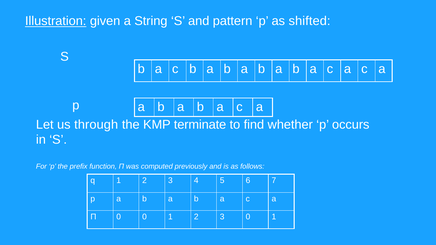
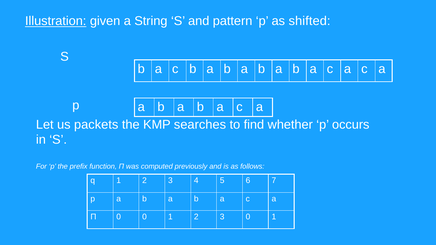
through: through -> packets (96, 125)
terminate: terminate -> searches (200, 125)
